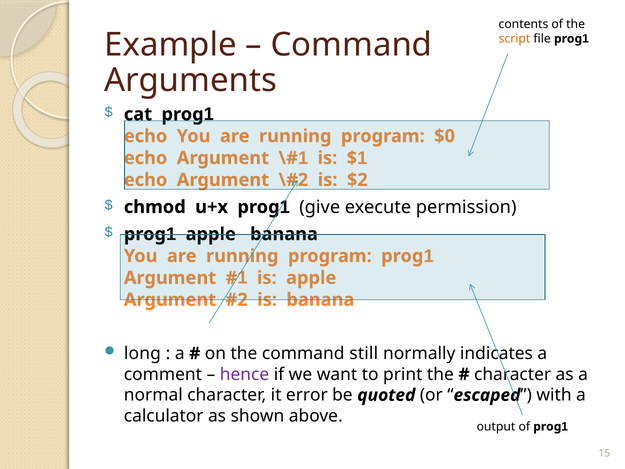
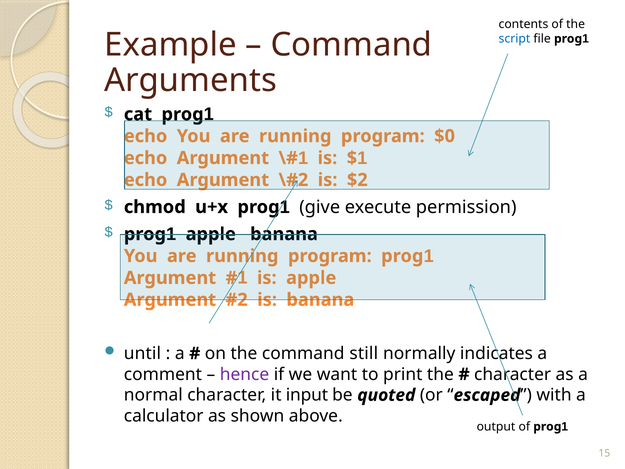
script colour: orange -> blue (514, 39)
long: long -> until (142, 353)
error: error -> input (307, 395)
